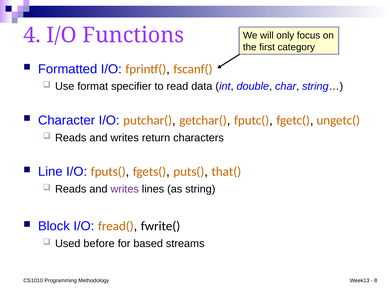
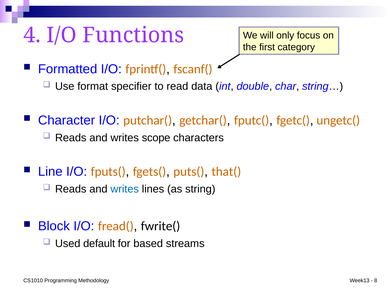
return: return -> scope (156, 138)
writes colour: purple -> blue (125, 189)
before: before -> default (99, 244)
